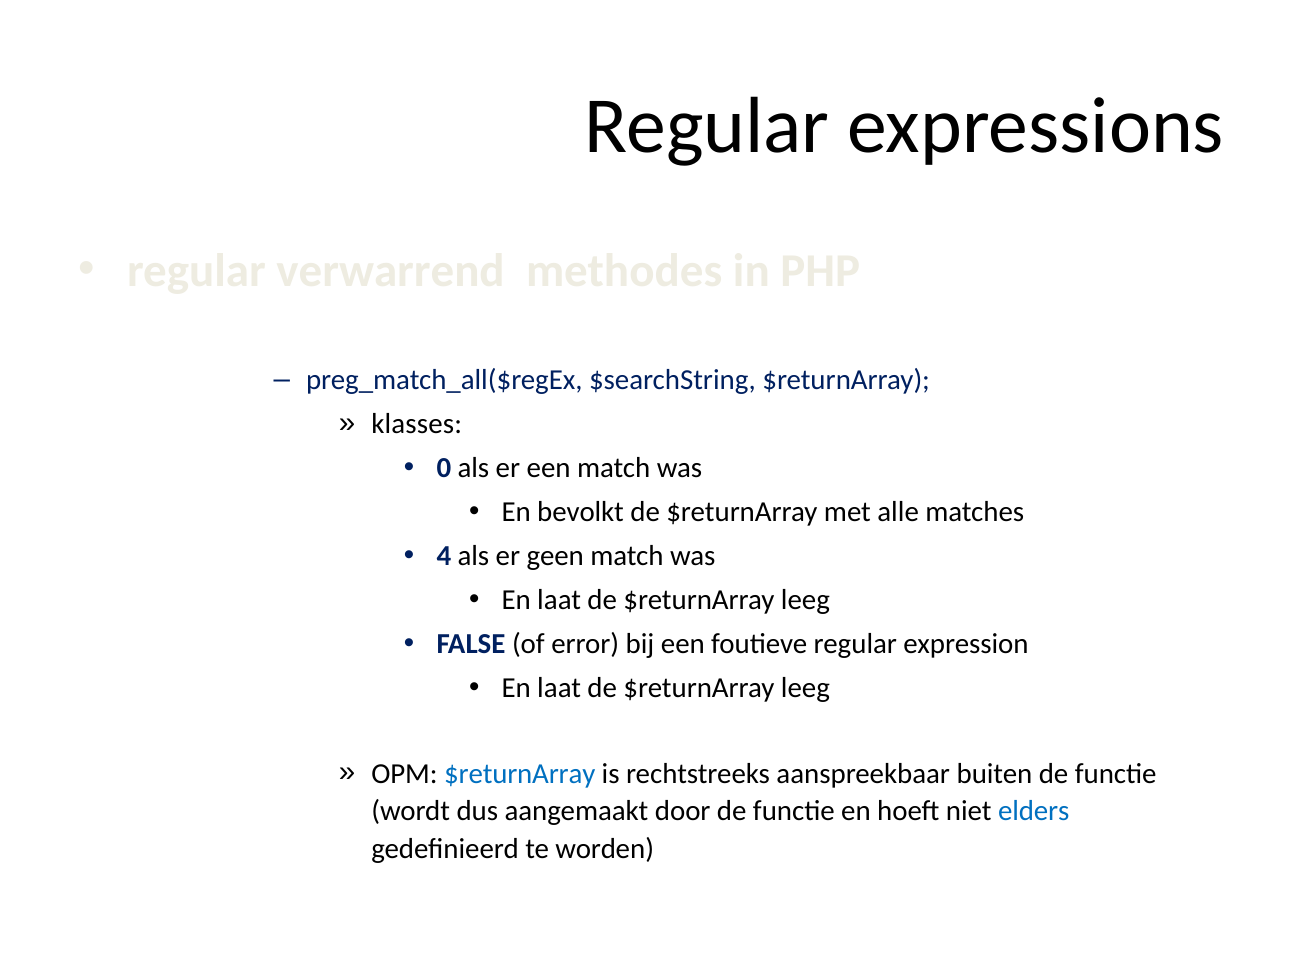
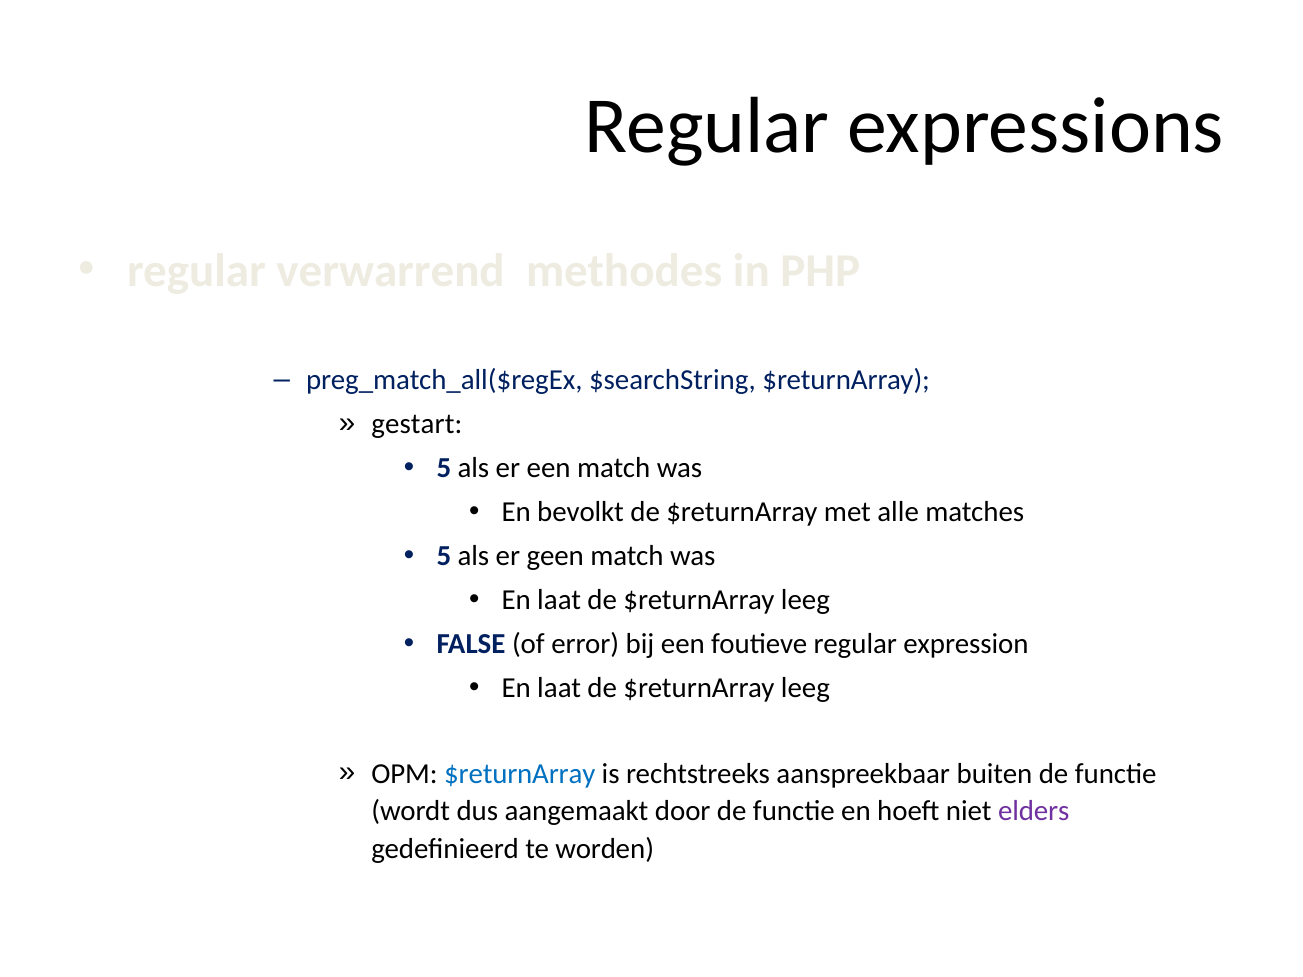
klasses: klasses -> gestart (417, 424)
0: 0 -> 5 (444, 468)
4: 4 -> 5 (444, 556)
elders colour: blue -> purple (1034, 811)
